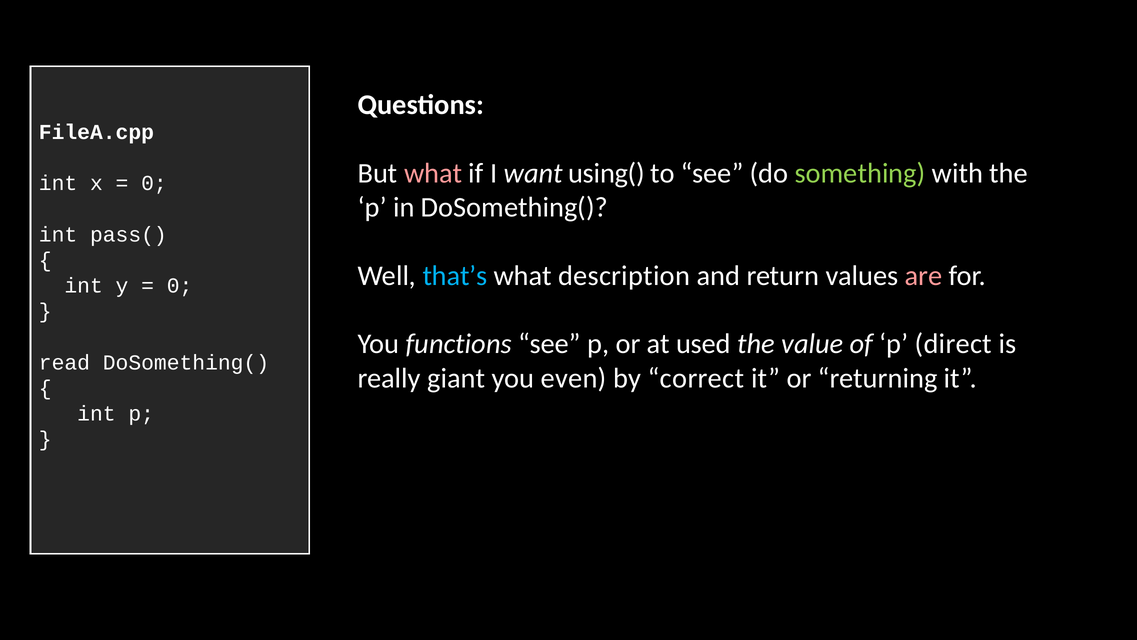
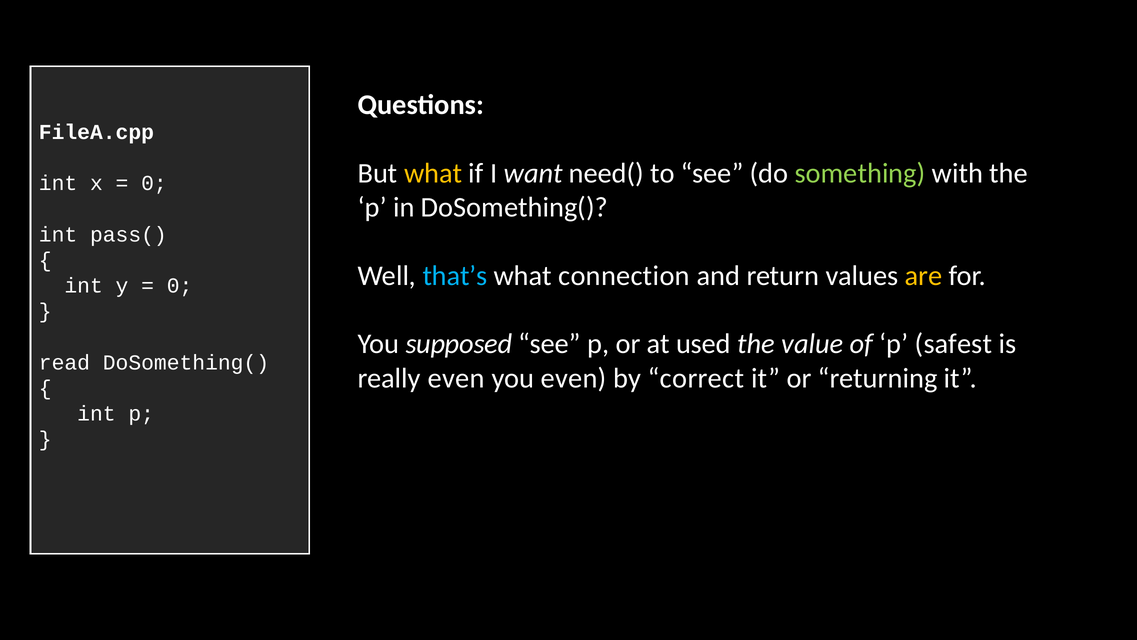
what colour: pink -> yellow (433, 173)
using(: using( -> need( (606, 173)
description: description -> connection (624, 276)
are colour: pink -> yellow (924, 276)
functions: functions -> supposed (459, 344)
direct: direct -> safest (953, 344)
really giant: giant -> even (456, 378)
